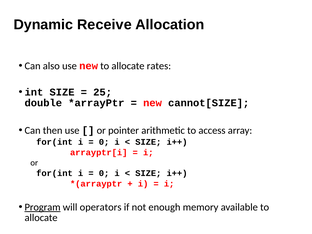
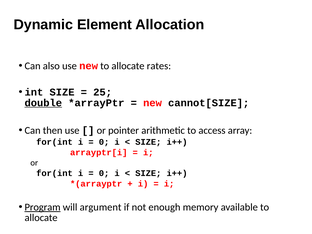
Receive: Receive -> Element (104, 25)
double underline: none -> present (43, 103)
operators: operators -> argument (101, 207)
